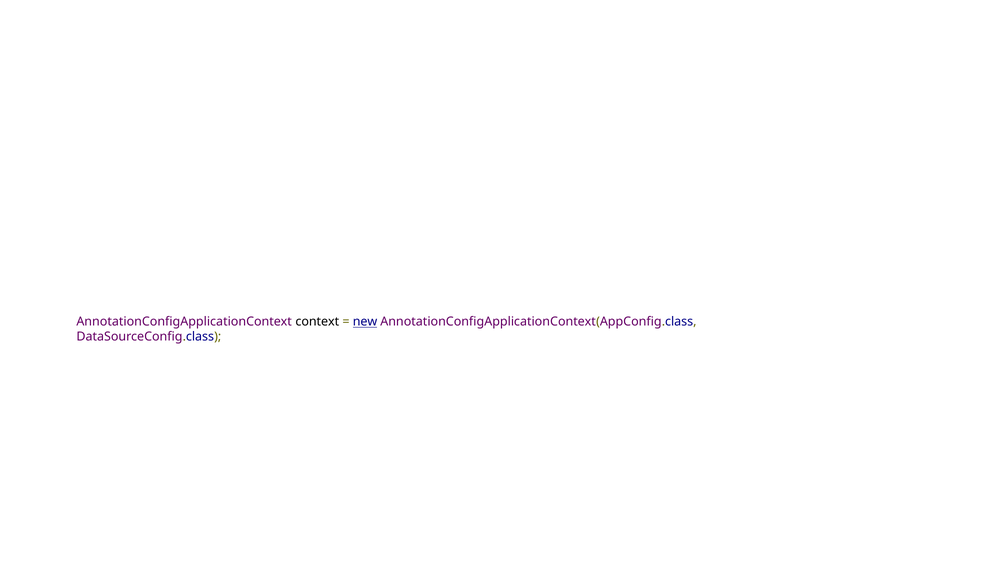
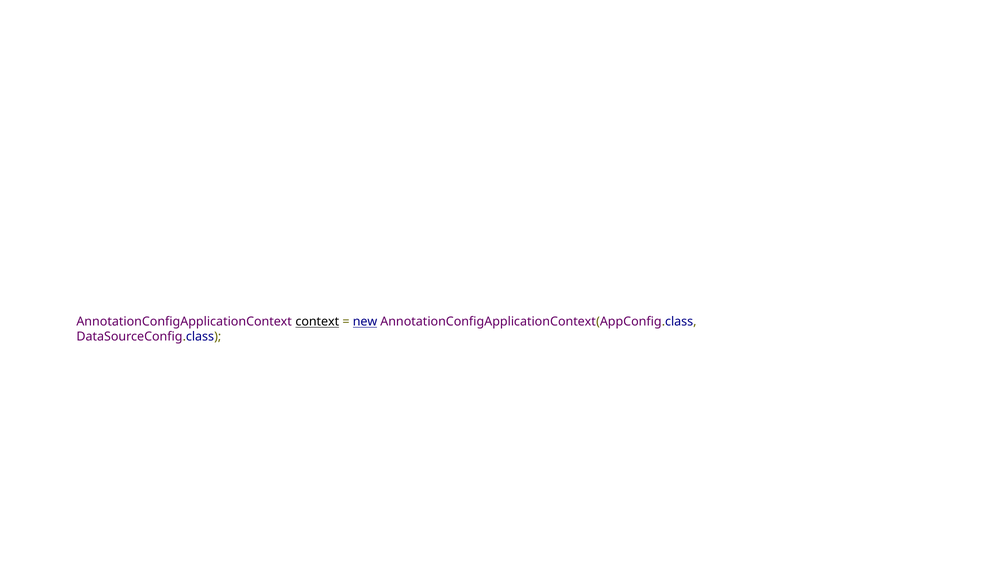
context underline: none -> present (317, 322)
